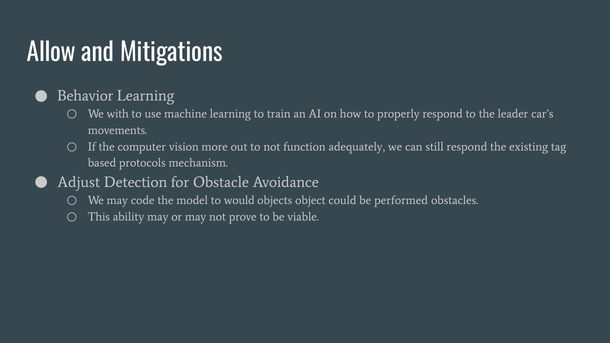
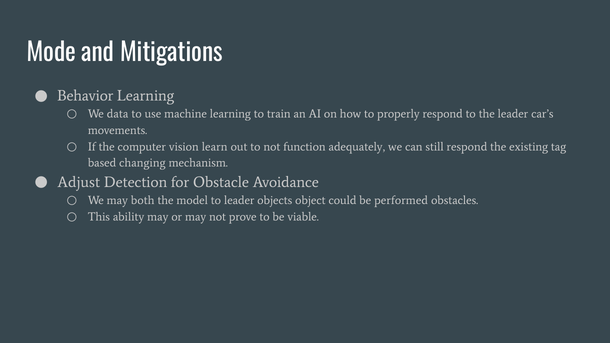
Allow: Allow -> Mode (51, 53)
with: with -> data (118, 114)
more: more -> learn (215, 147)
protocols: protocols -> changing (142, 163)
code: code -> both (143, 201)
to would: would -> leader (239, 201)
